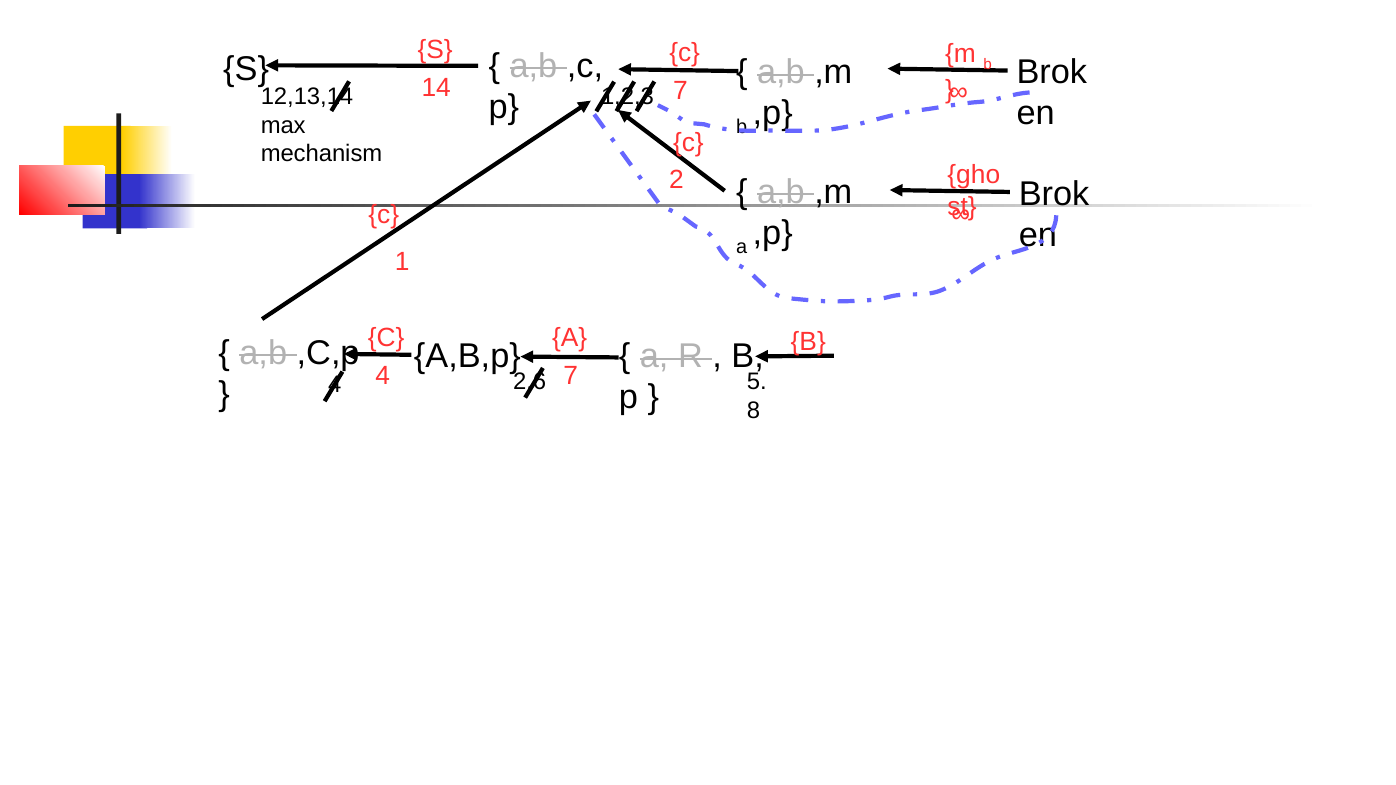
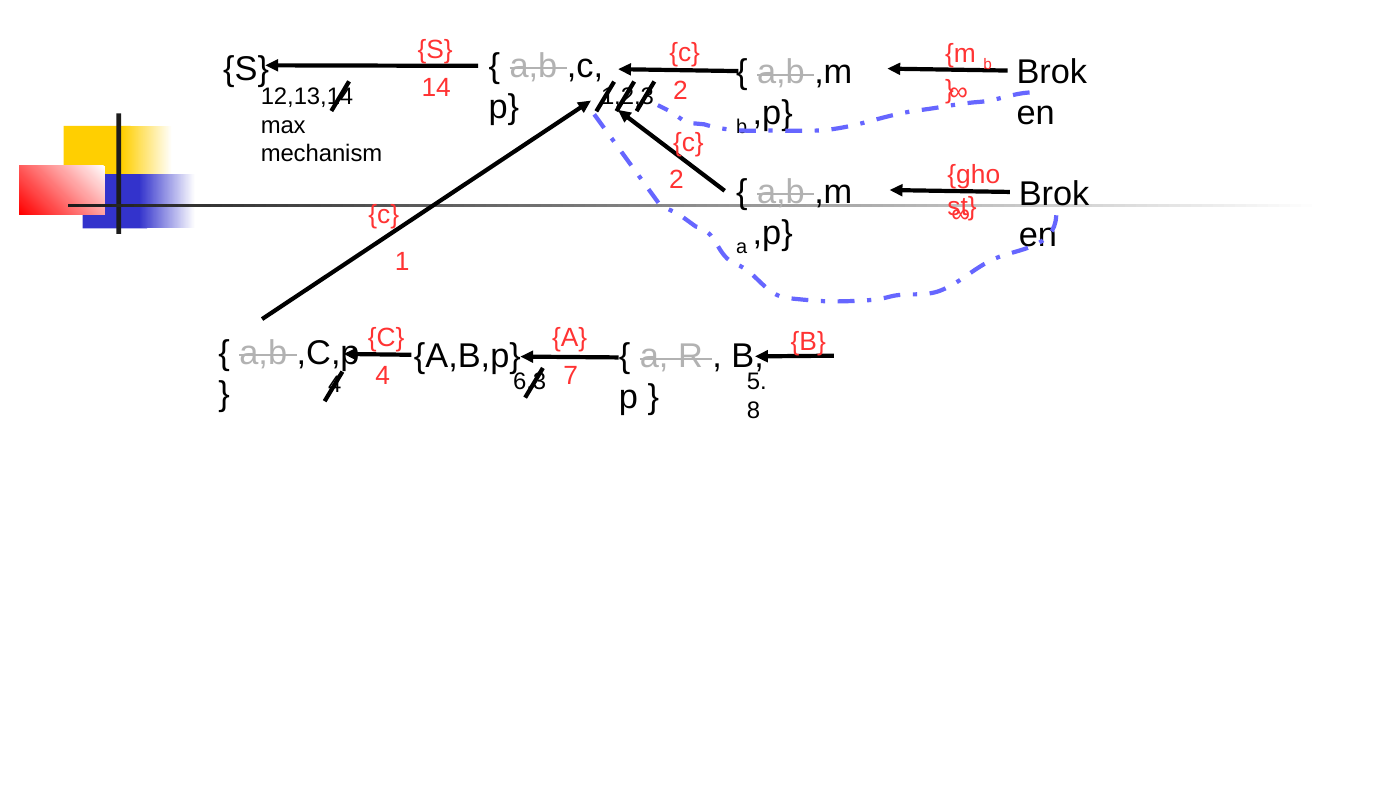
p 7: 7 -> 2 (681, 91)
2.6: 2.6 -> 6.3 (530, 382)
